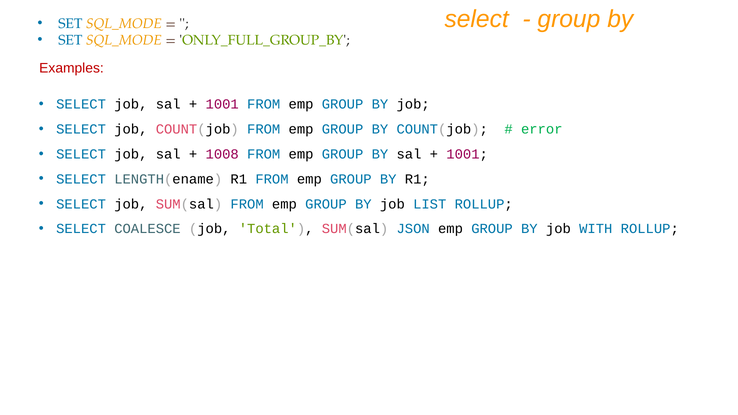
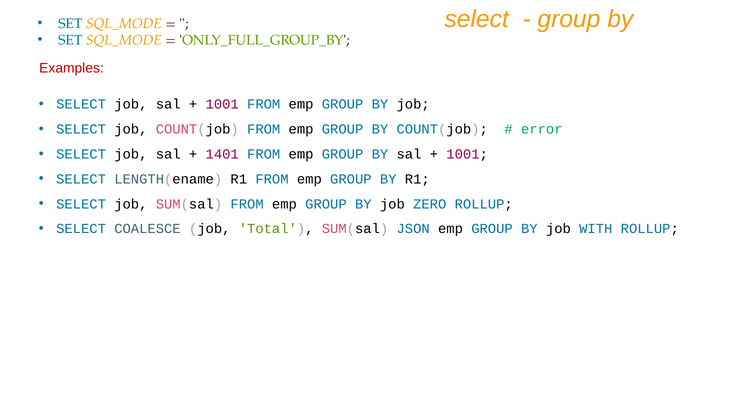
1008: 1008 -> 1401 (222, 154)
LIST: LIST -> ZERO (430, 204)
